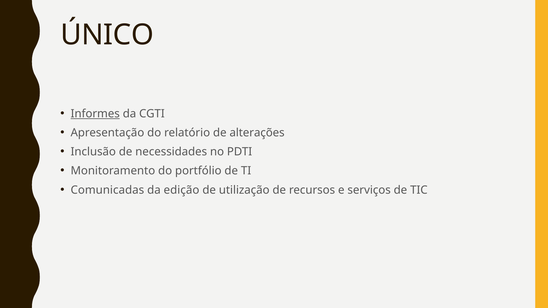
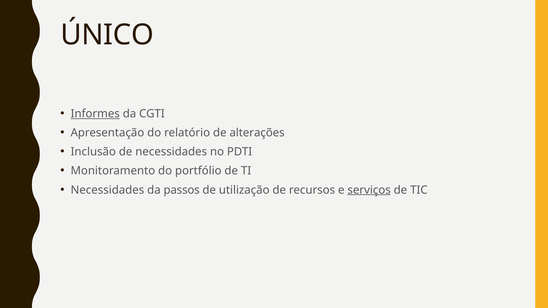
Comunicadas: Comunicadas -> Necessidades (107, 190)
edição: edição -> passos (182, 190)
serviços underline: none -> present (369, 190)
